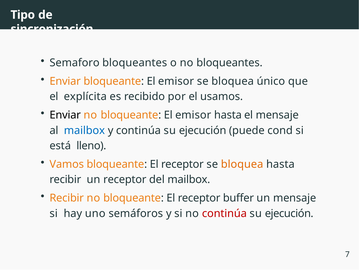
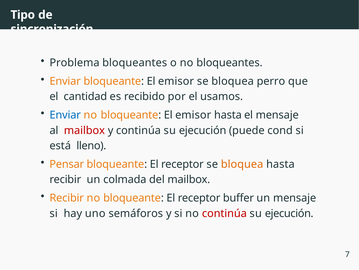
Semaforo: Semaforo -> Problema (75, 63)
único: único -> perro (271, 81)
explícita: explícita -> cantidad (85, 96)
Enviar colour: black -> blue (65, 115)
mailbox colour: blue -> red (84, 130)
Vamos: Vamos -> Pensar (67, 164)
un receptor: receptor -> colmada (125, 179)
